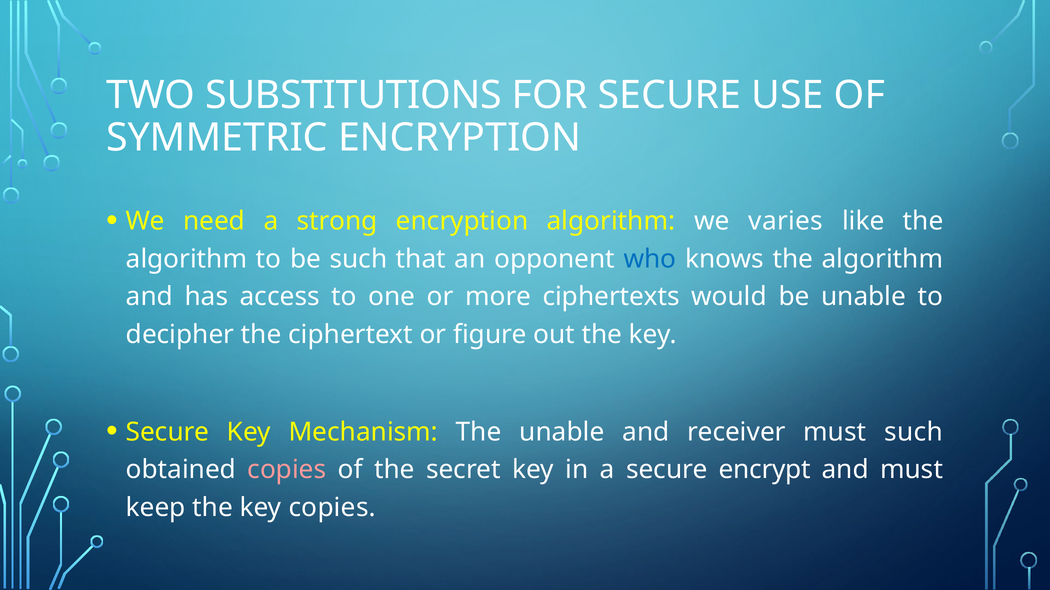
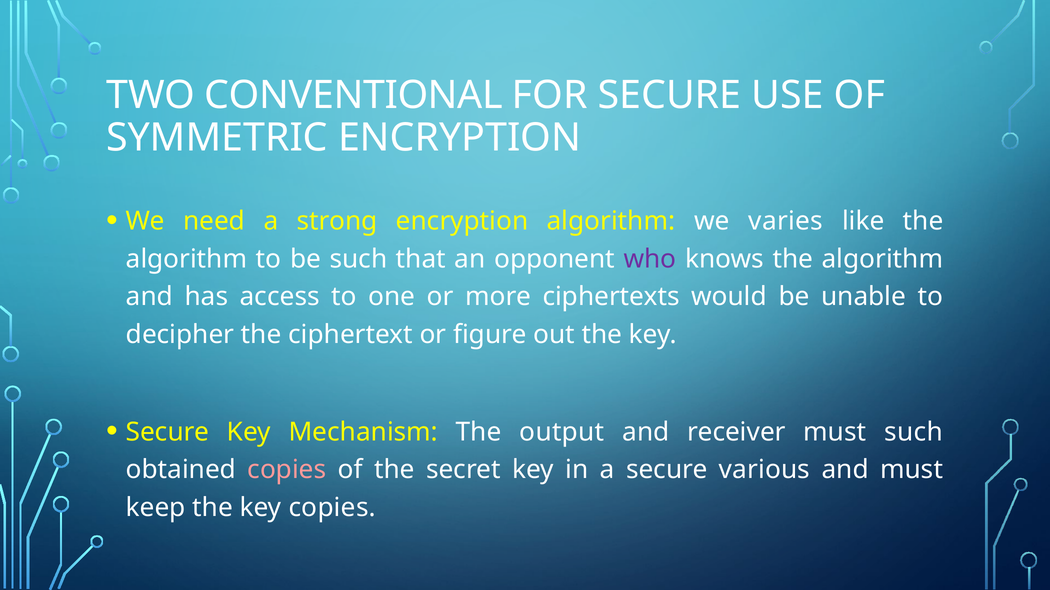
SUBSTITUTIONS: SUBSTITUTIONS -> CONVENTIONAL (354, 95)
who colour: blue -> purple (650, 259)
The unable: unable -> output (562, 432)
encrypt: encrypt -> various (764, 470)
